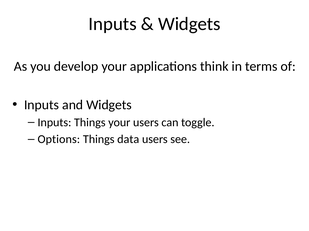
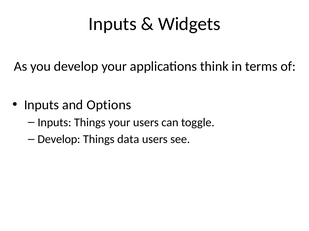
and Widgets: Widgets -> Options (109, 105)
Options: Options -> Develop (59, 140)
